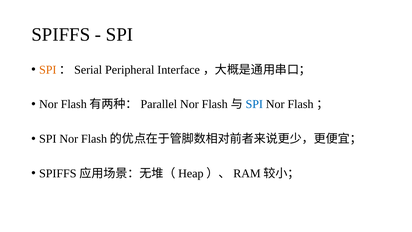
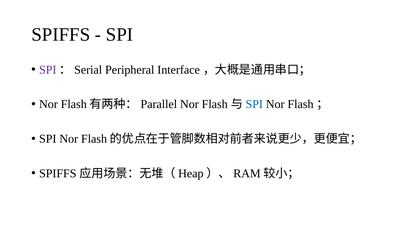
SPI colour: orange -> purple (48, 70)
